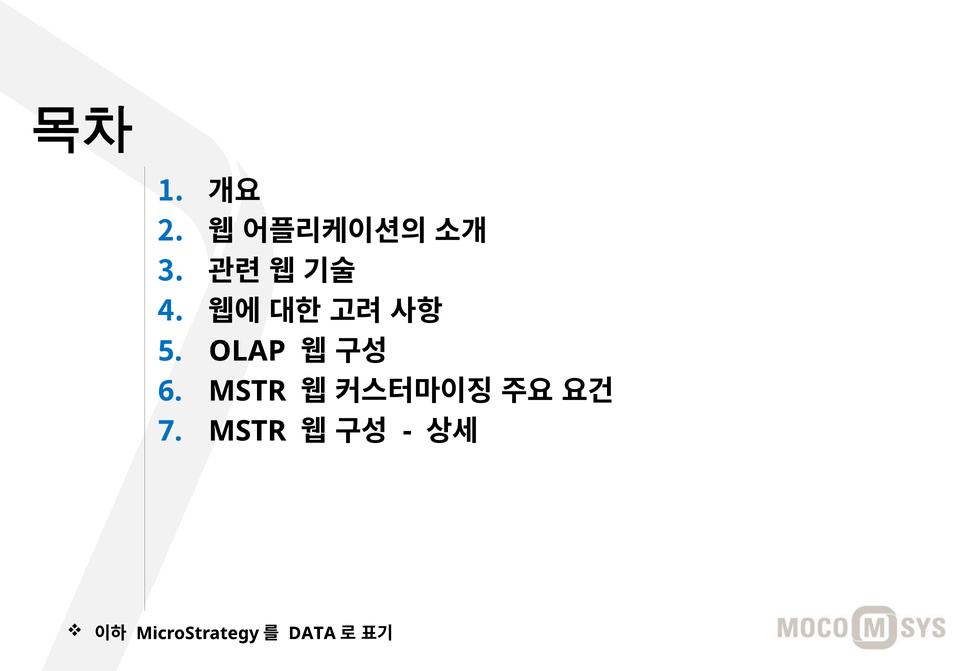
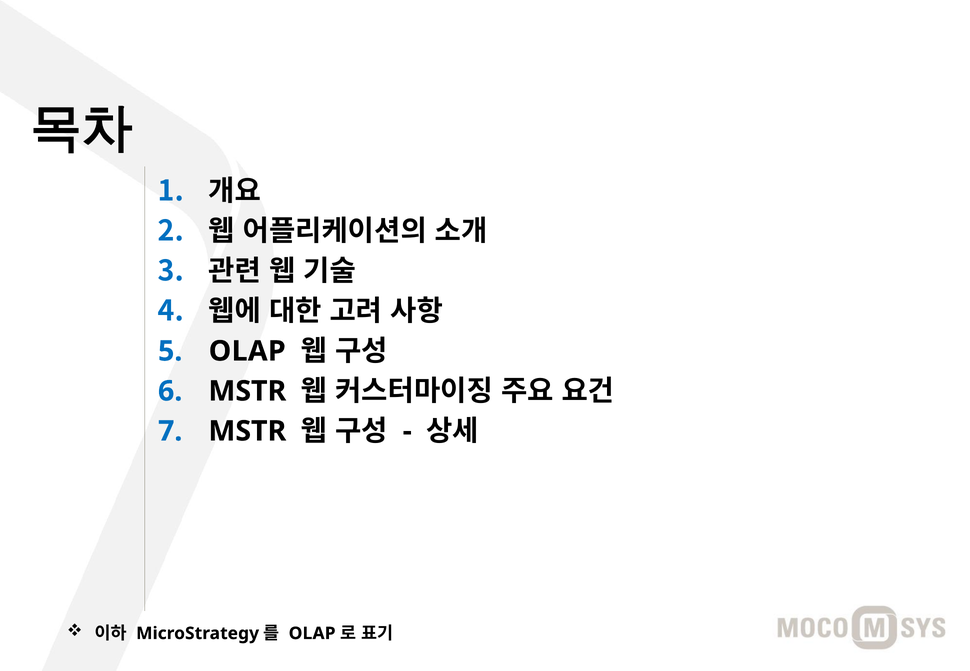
DATA: DATA -> OLAP (312, 634)
